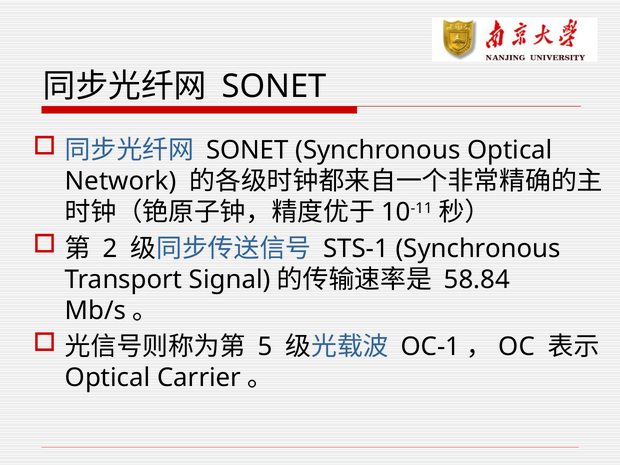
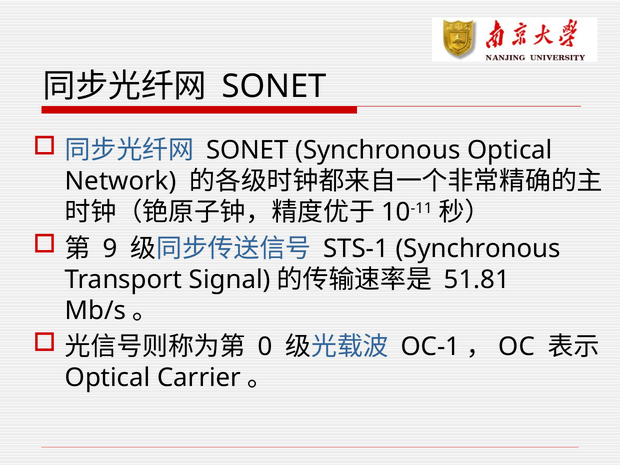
2: 2 -> 9 (110, 249)
58.84: 58.84 -> 51.81 (477, 280)
5: 5 -> 0 (265, 347)
